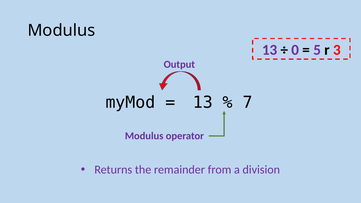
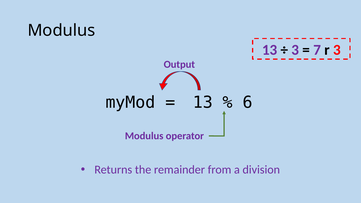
0: 0 -> 3 (295, 50)
5: 5 -> 7 (317, 50)
7: 7 -> 6 (248, 103)
